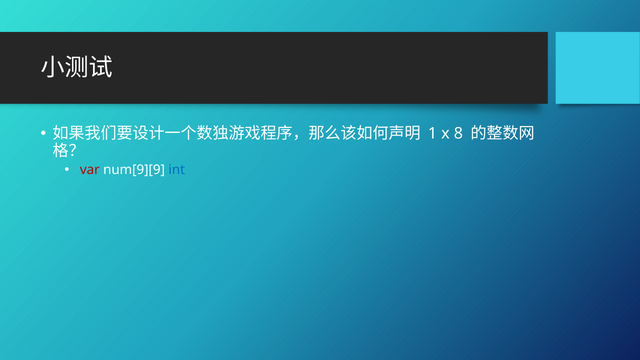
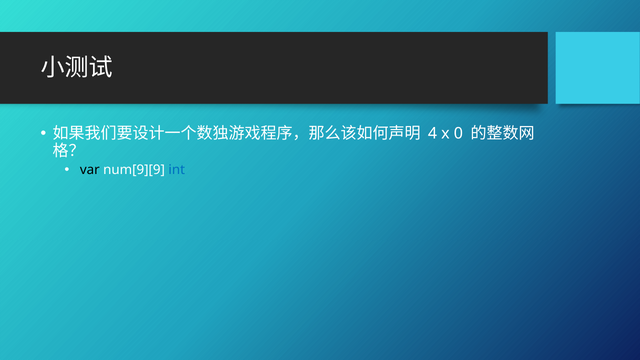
1: 1 -> 4 (432, 134)
8: 8 -> 0 (458, 134)
var colour: red -> black (90, 170)
